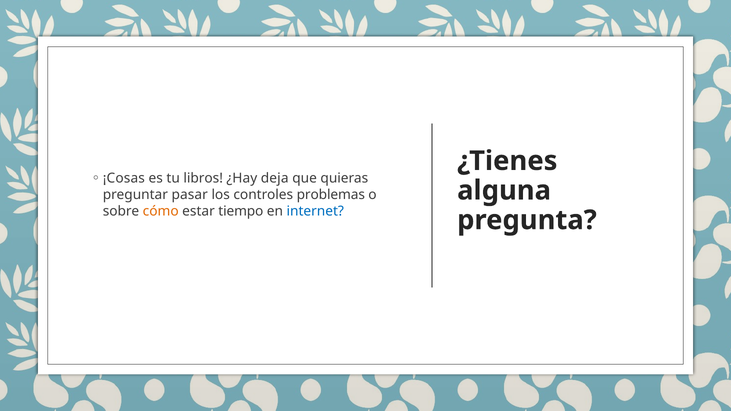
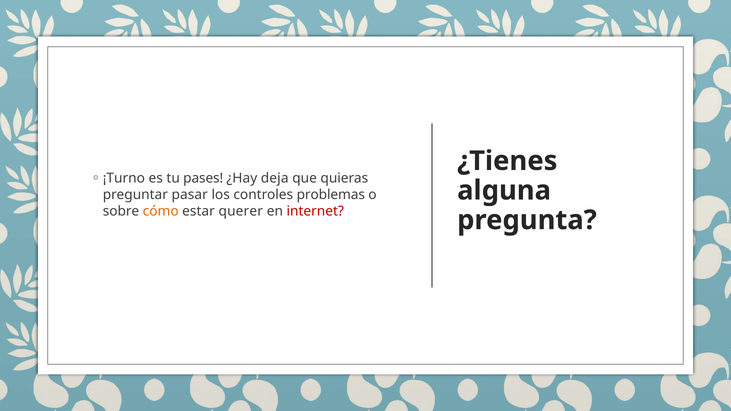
¡Cosas: ¡Cosas -> ¡Turno (124, 178)
libros: libros -> pases (203, 178)
tiempo: tiempo -> querer (241, 211)
internet colour: blue -> red (315, 211)
